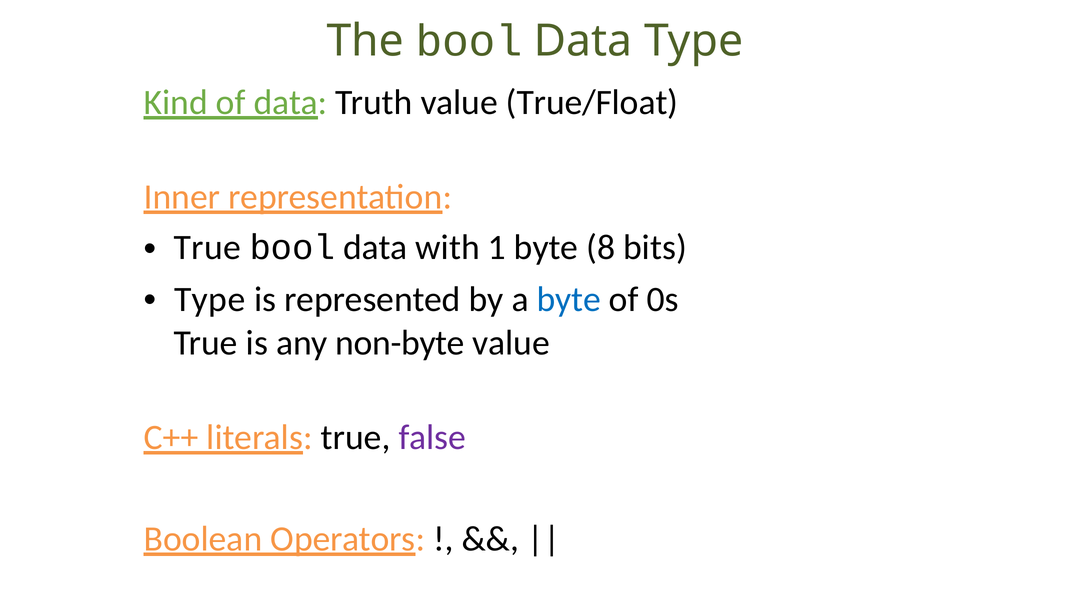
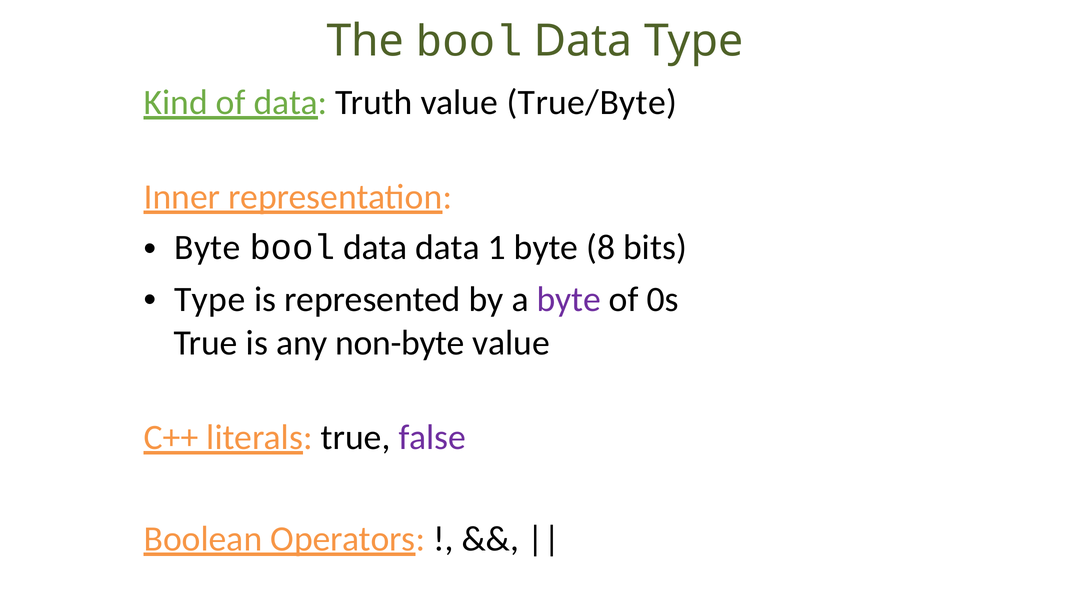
True/Float: True/Float -> True/Byte (592, 103)
True: True -> Byte (207, 248)
data with: with -> data (448, 248)
byte colour: blue -> purple (569, 299)
